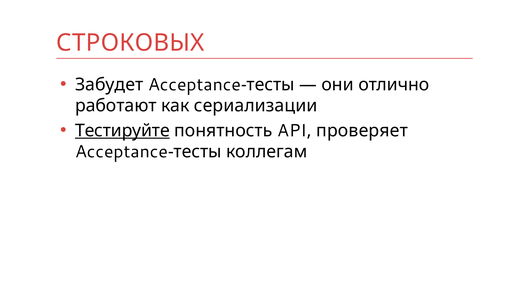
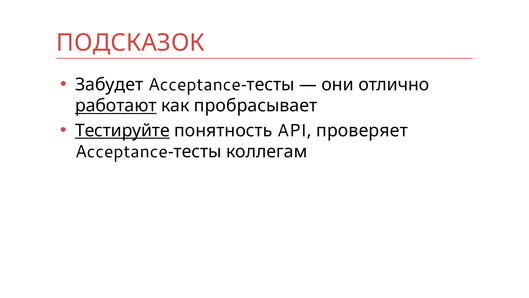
СТРОКОВЫХ: СТРОКОВЫХ -> ПОДСКАЗОК (130, 43)
работают underline: none -> present (116, 106)
сериализации: сериализации -> пробрасывает (256, 106)
